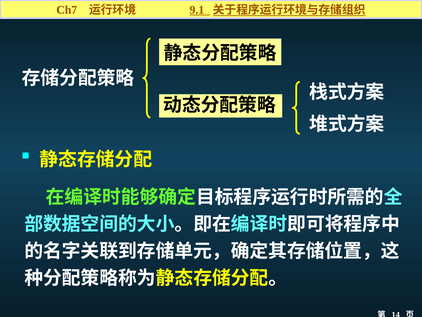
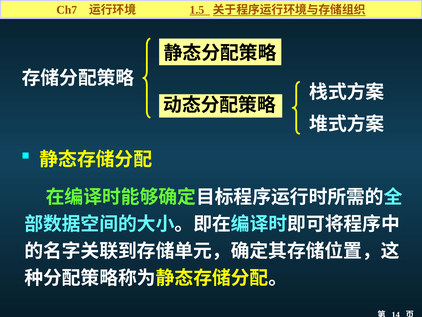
9.1: 9.1 -> 1.5 (197, 10)
